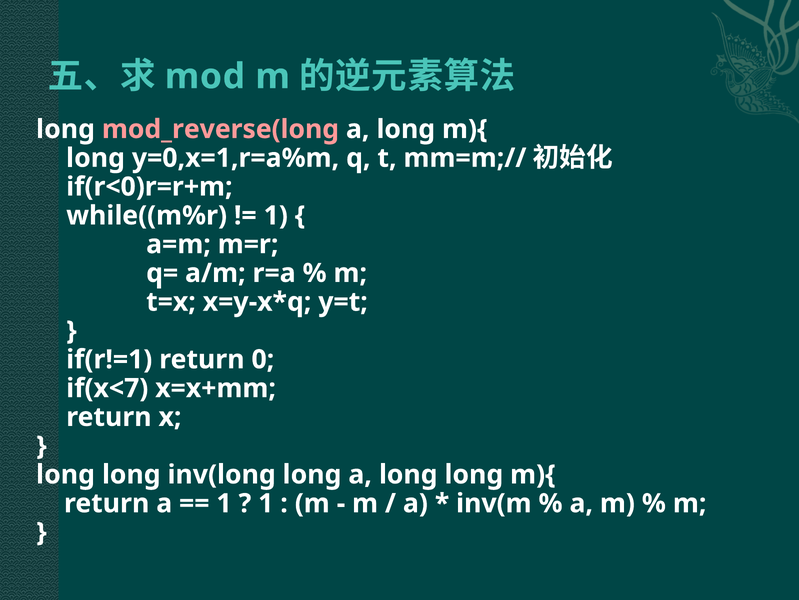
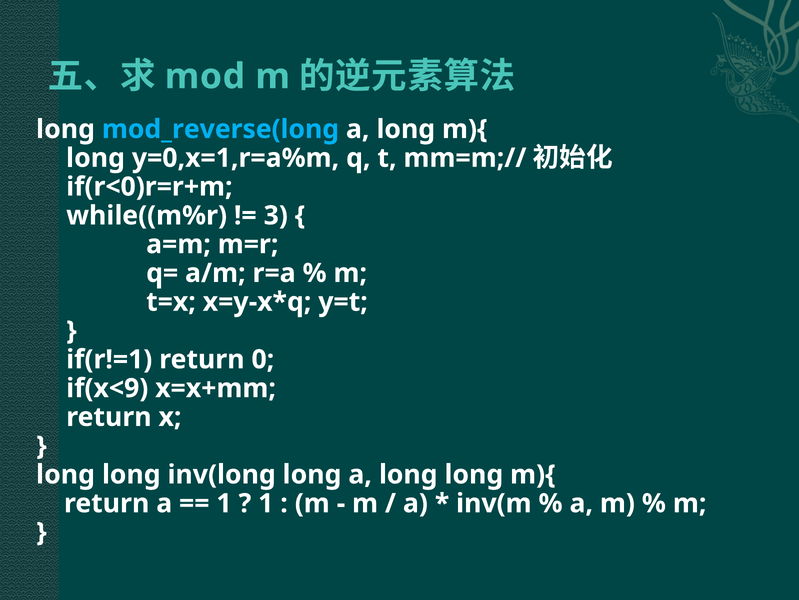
mod_reverse(long colour: pink -> light blue (220, 129)
1: 1 -> 3 (276, 215)
if(x<7: if(x<7 -> if(x<9 (107, 388)
